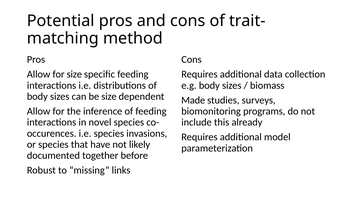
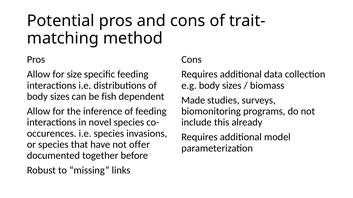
be size: size -> fish (109, 97)
likely: likely -> offer (139, 145)
